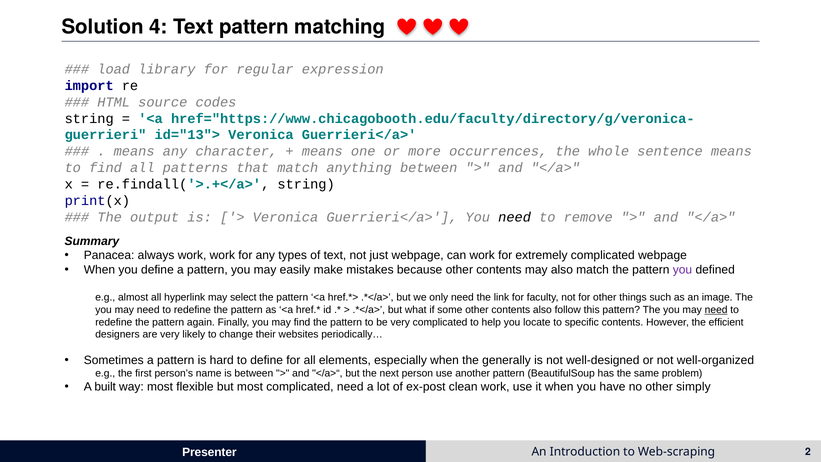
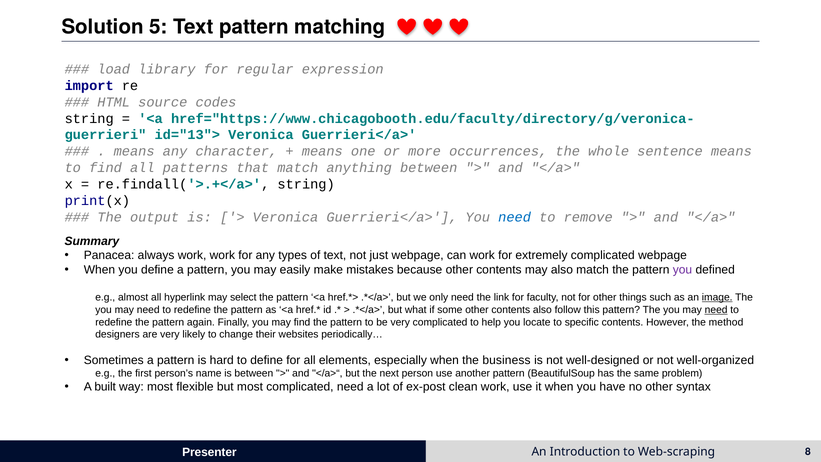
4: 4 -> 5 (158, 27)
need colour: black -> blue (515, 217)
image underline: none -> present (717, 297)
efficient: efficient -> method (726, 322)
generally: generally -> business (506, 360)
simply: simply -> syntax (693, 387)
2: 2 -> 8 (808, 451)
